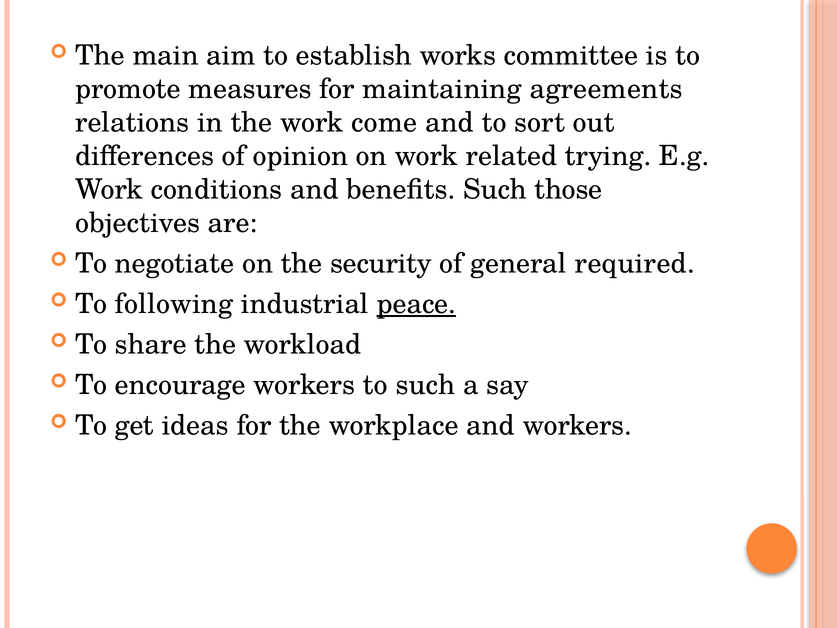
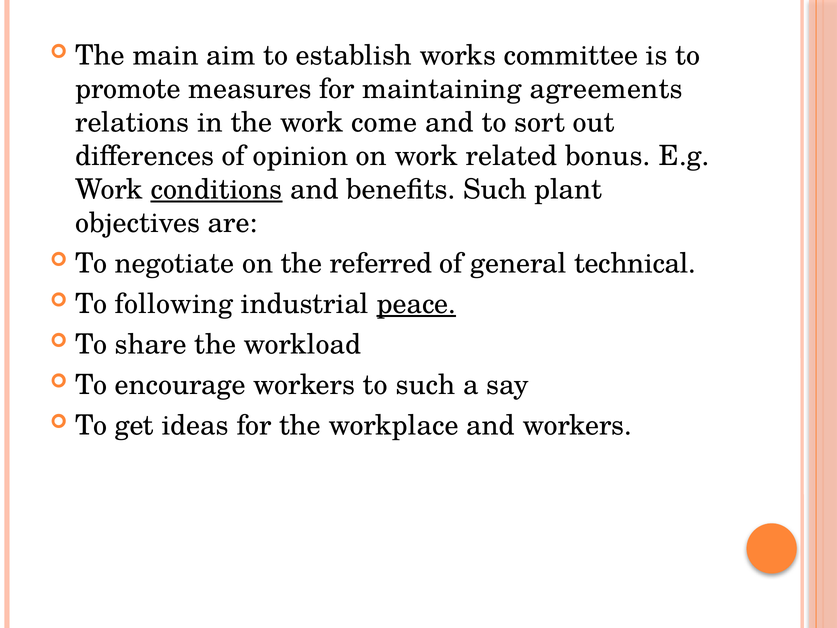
trying: trying -> bonus (608, 156)
conditions underline: none -> present (217, 189)
those: those -> plant (568, 189)
security: security -> referred (381, 263)
required: required -> technical (635, 263)
